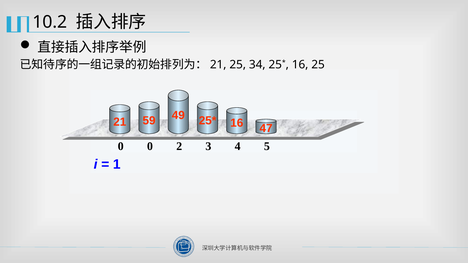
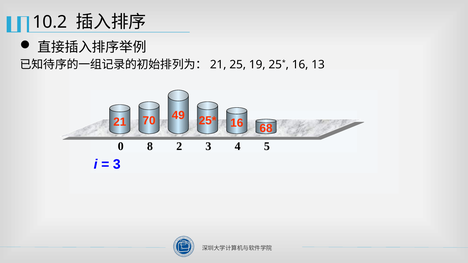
34: 34 -> 19 (257, 65)
16 25: 25 -> 13 (318, 65)
59: 59 -> 70 (149, 121)
47: 47 -> 68 (266, 128)
0 0: 0 -> 8 (150, 146)
1: 1 -> 3 (117, 165)
